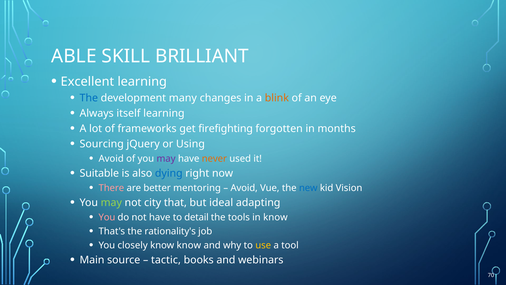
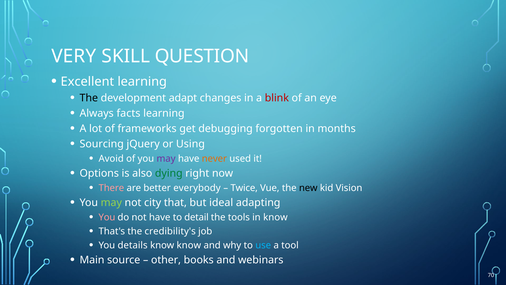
ABLE: ABLE -> VERY (74, 56)
BRILLIANT: BRILLIANT -> QUESTION (202, 56)
The colour: blue -> black (89, 98)
many: many -> adapt (183, 98)
blink colour: orange -> red (277, 98)
itself: itself -> facts (128, 113)
firefighting: firefighting -> debugging (226, 128)
Suitable: Suitable -> Options (99, 173)
dying colour: blue -> green (169, 173)
mentoring: mentoring -> everybody (197, 188)
Avoid: Avoid -> Twice (244, 188)
new colour: blue -> black (308, 188)
rationality's: rationality's -> credibility's (170, 231)
closely: closely -> details (133, 245)
use colour: yellow -> light blue (263, 245)
tactic: tactic -> other (166, 260)
